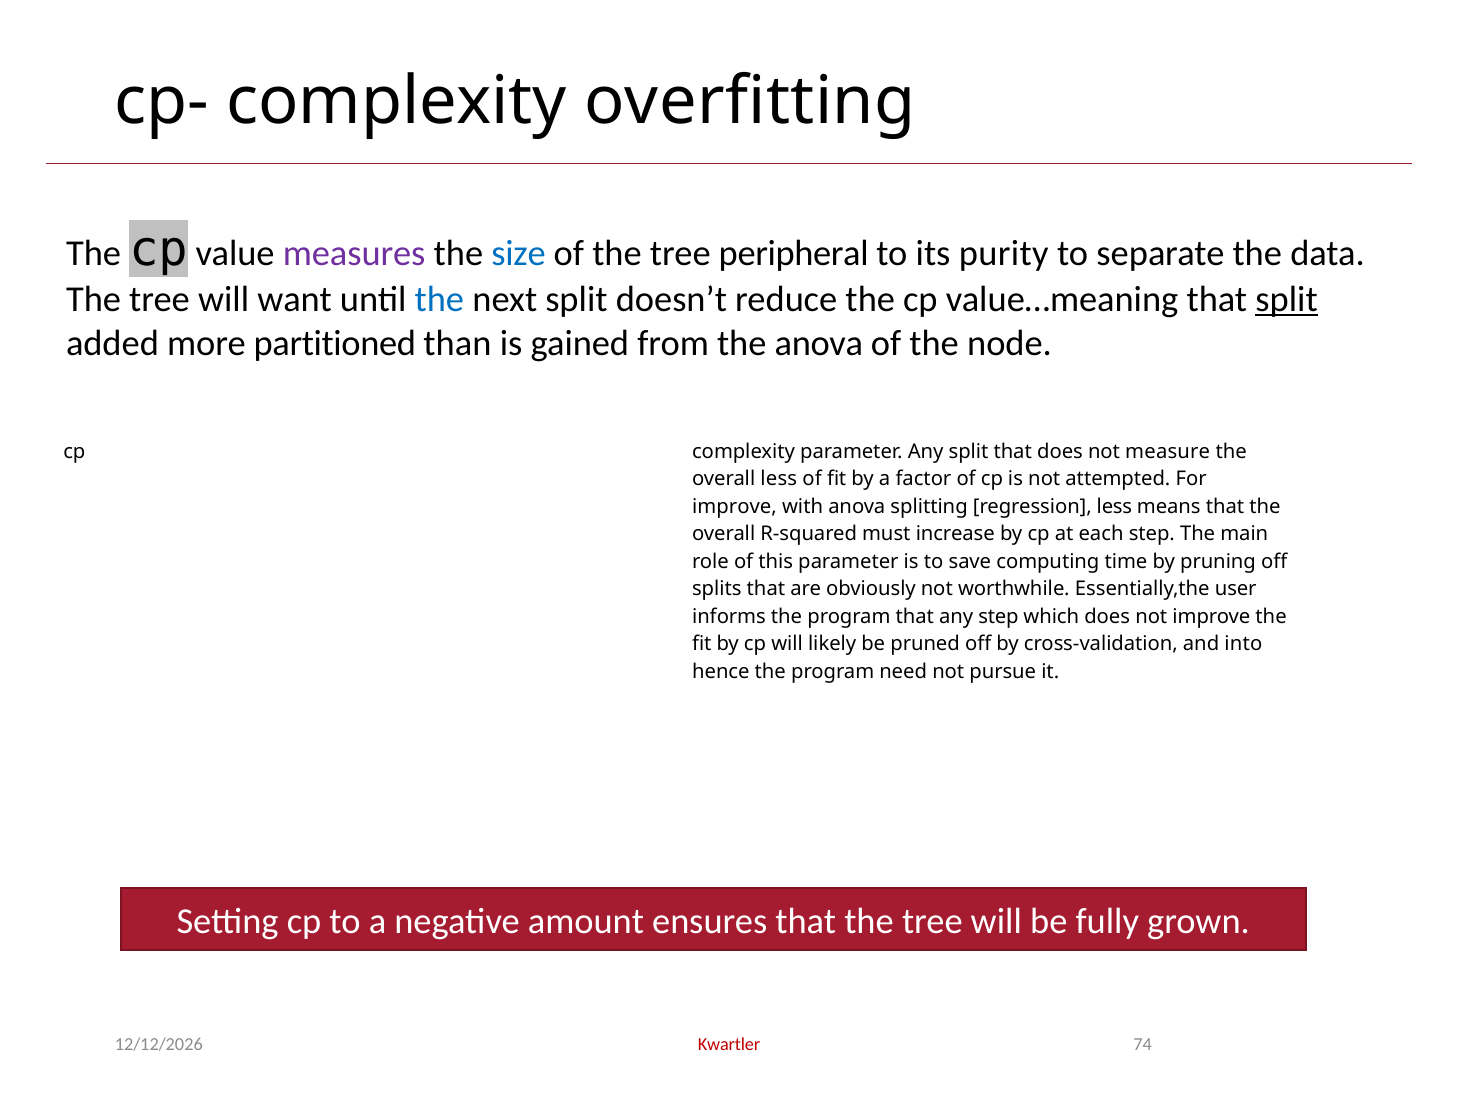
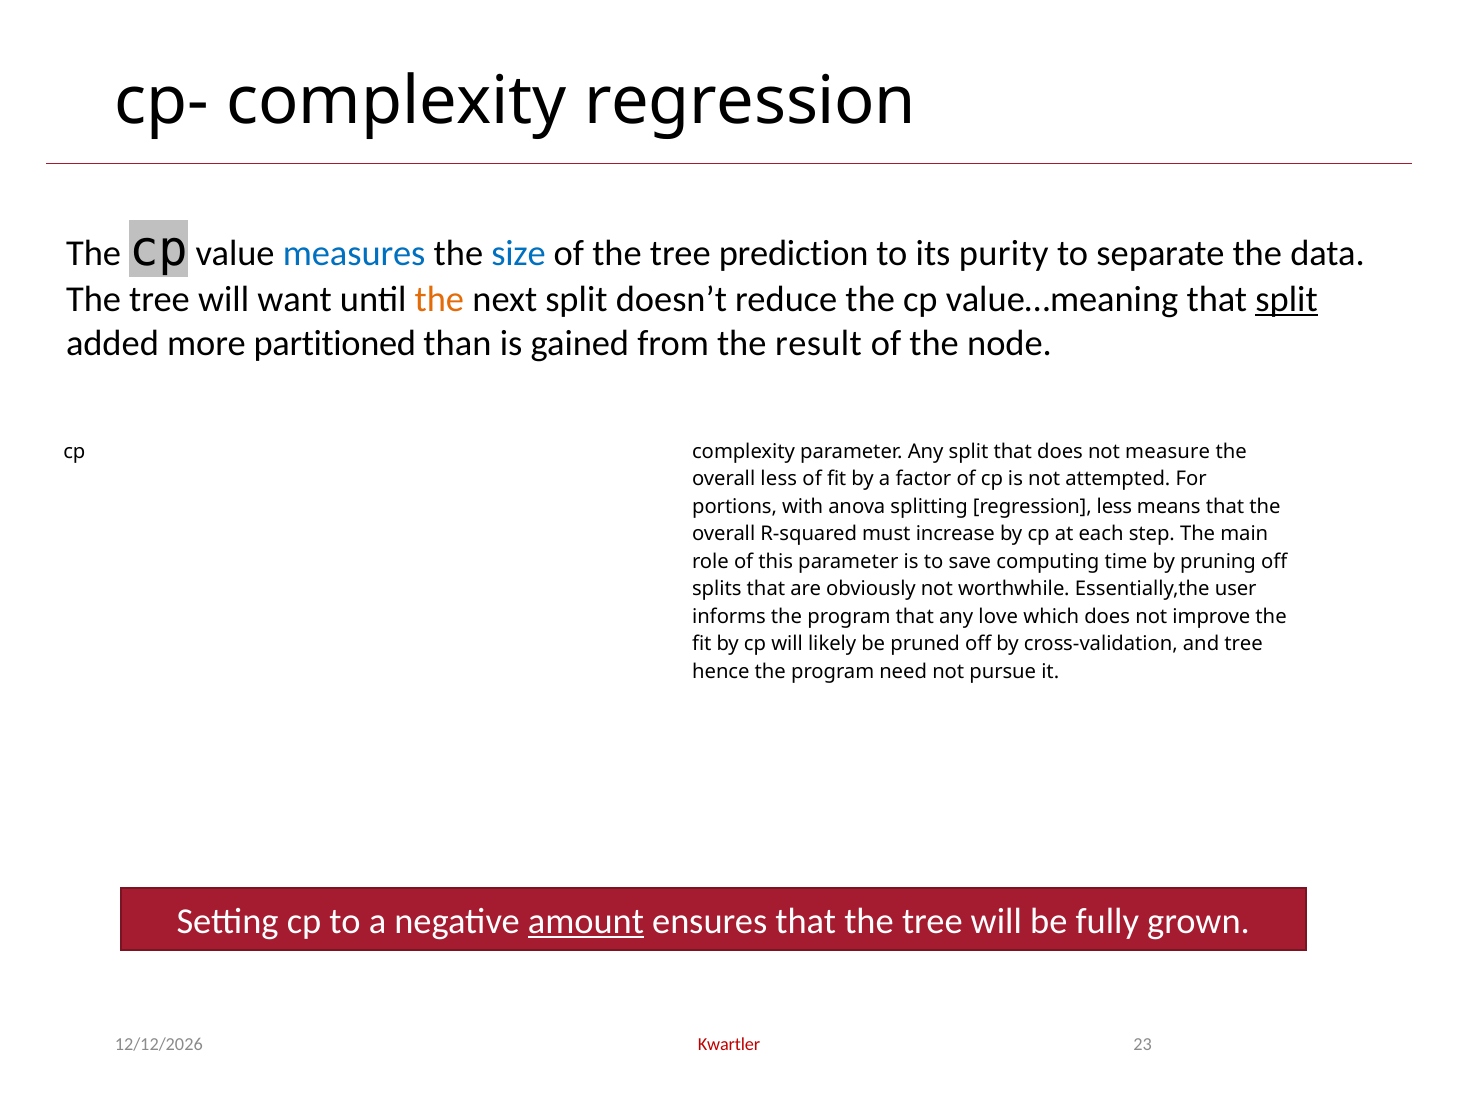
complexity overfitting: overfitting -> regression (750, 101)
measures colour: purple -> blue (354, 253)
peripheral: peripheral -> prediction (794, 253)
the colour: blue -> orange (439, 300)
the anova: anova -> result (819, 343)
improve: improve -> portions (735, 506)
any step: step -> love (998, 616)
and into: into -> tree (1244, 644)
amount underline: none -> present (586, 921)
74: 74 -> 23 (1143, 1044)
